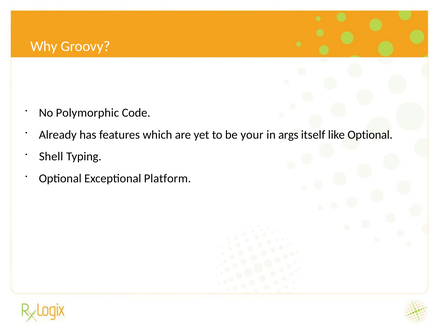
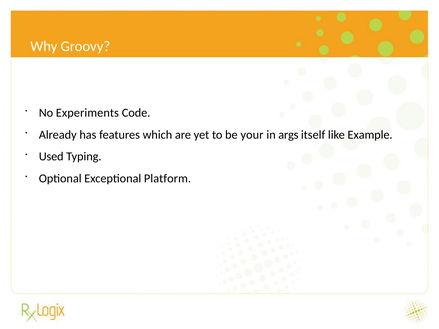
Polymorphic: Polymorphic -> Experiments (87, 113)
like Optional: Optional -> Example (370, 135)
Shell: Shell -> Used (51, 157)
